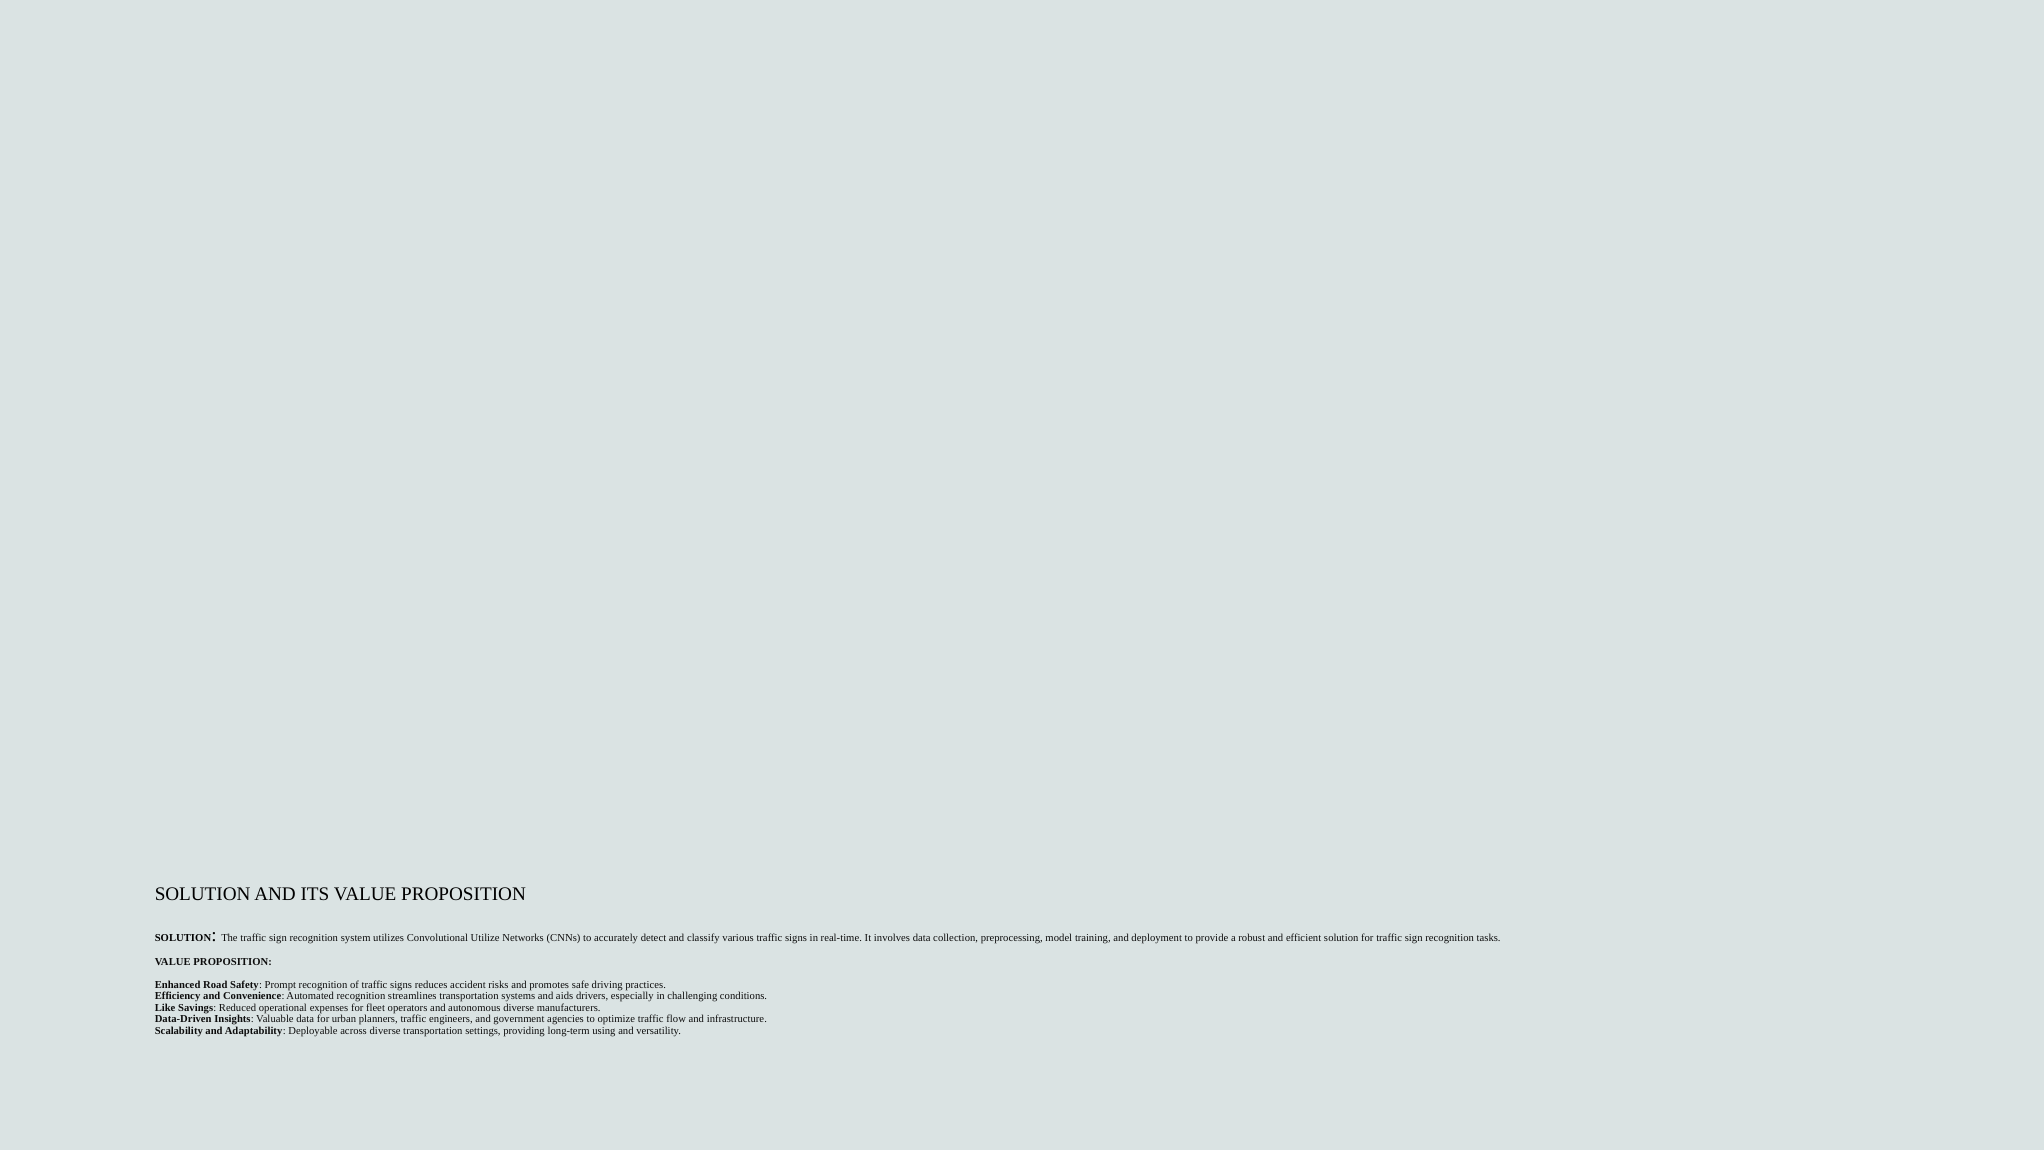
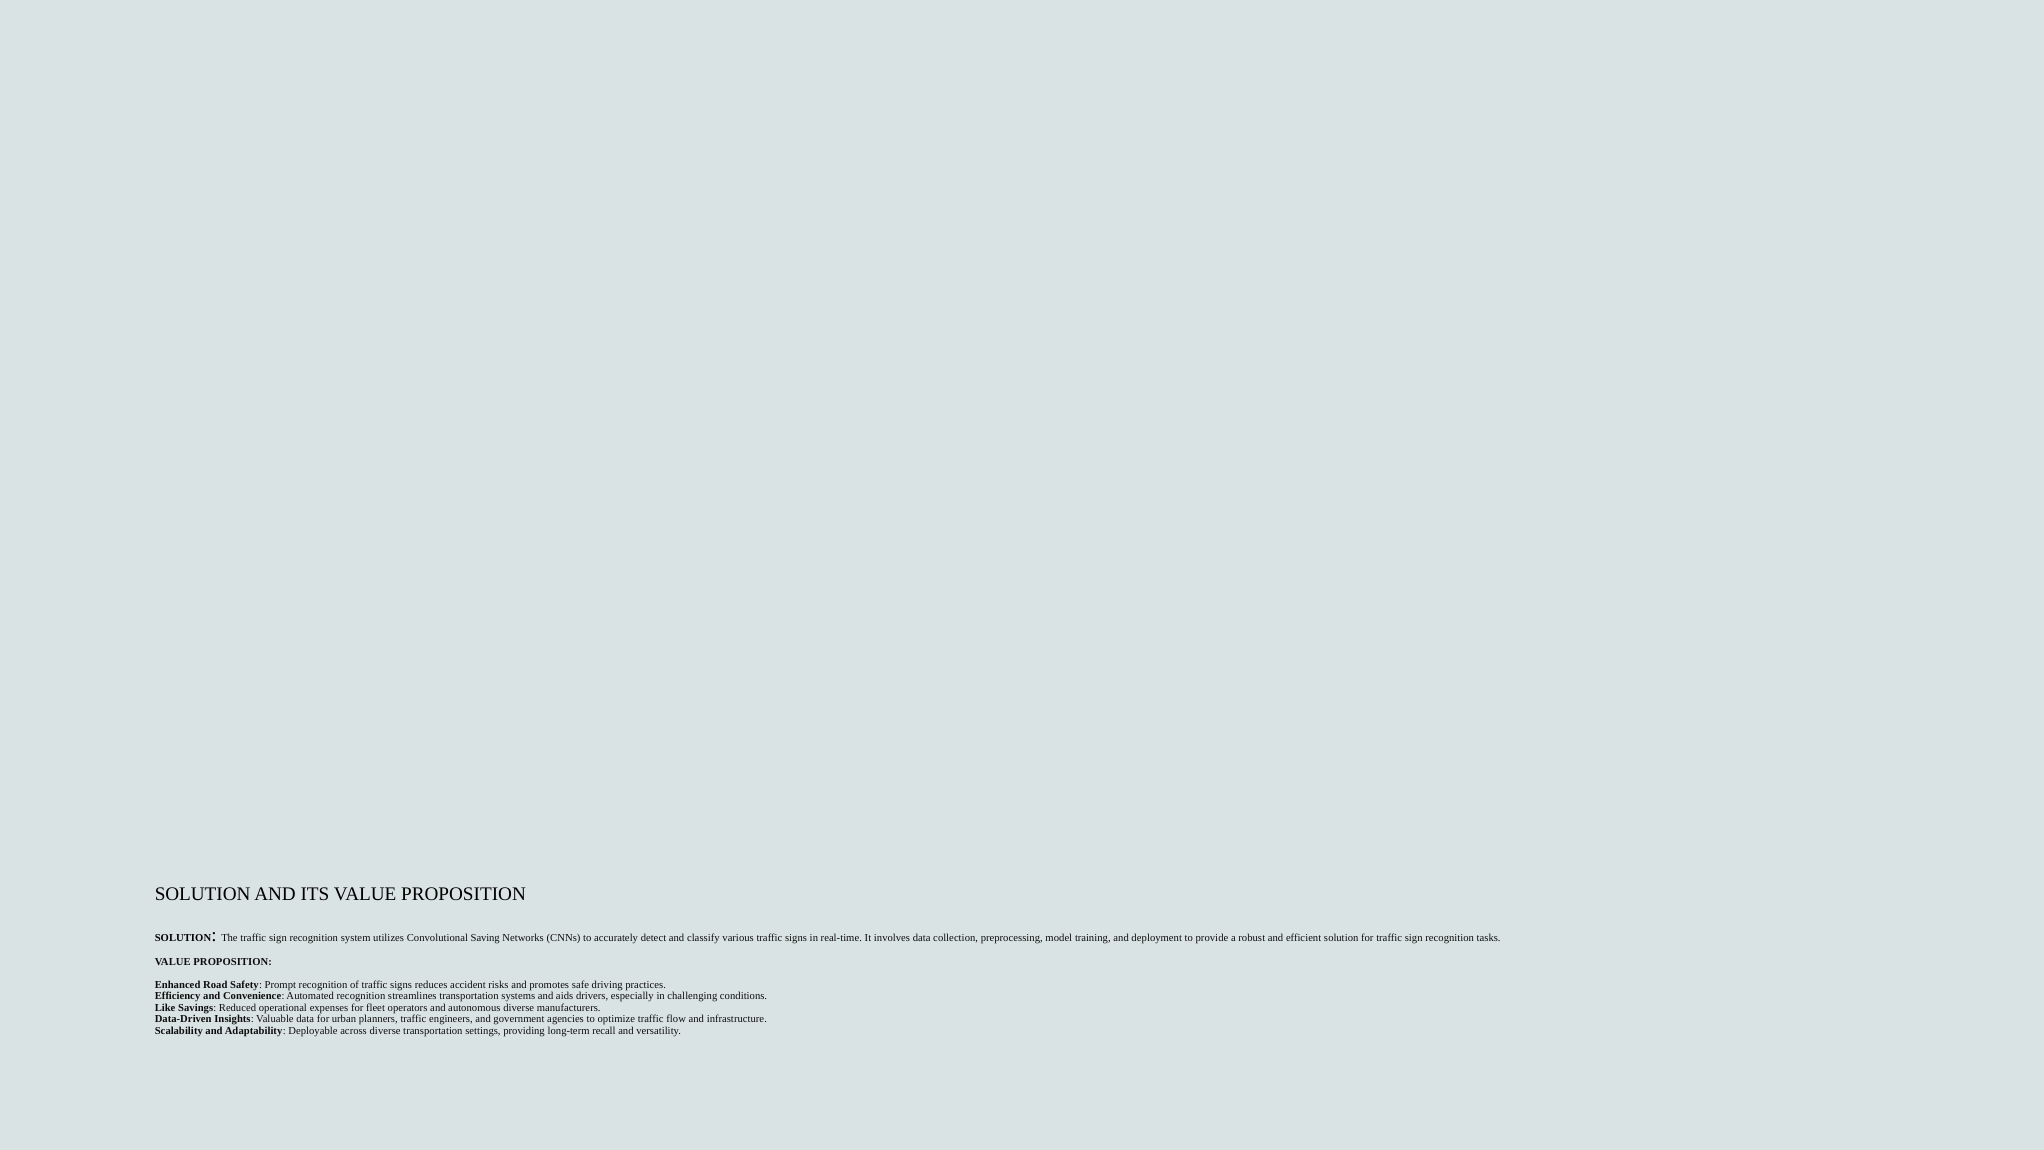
Utilize: Utilize -> Saving (485, 938)
using: using -> recall (604, 1030)
